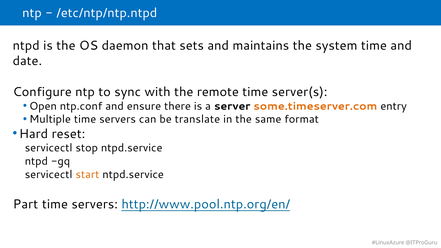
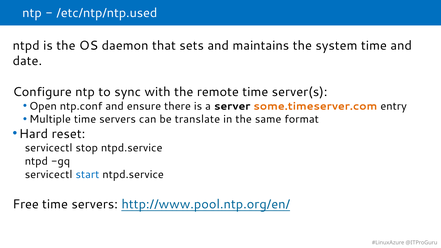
/etc/ntp/ntp.ntpd: /etc/ntp/ntp.ntpd -> /etc/ntp/ntp.used (107, 13)
start colour: orange -> blue (87, 174)
Part: Part -> Free (26, 204)
